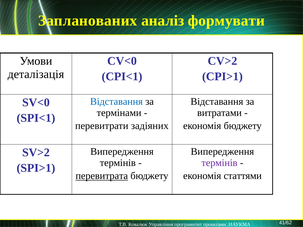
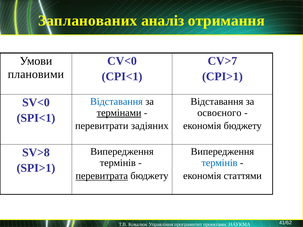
формувати: формувати -> отримання (226, 21)
CV>2: CV>2 -> CV>7 (222, 61)
деталізація: деталізація -> плановими (36, 74)
термінами underline: none -> present (119, 113)
витратами: витратами -> освоєного (219, 113)
SV>2: SV>2 -> SV>8 (36, 153)
термінів colour: purple -> blue (219, 163)
